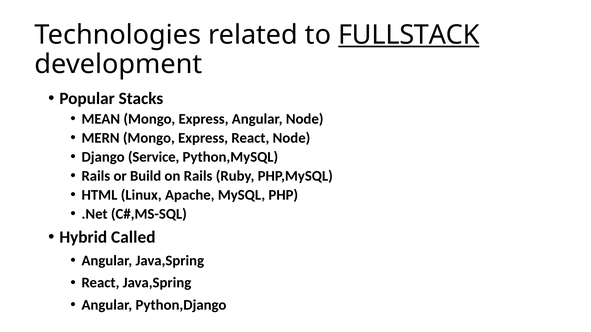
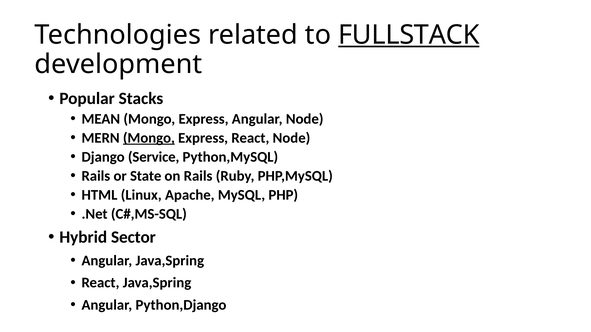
Mongo underline: none -> present (149, 138)
Build: Build -> State (146, 176)
Called: Called -> Sector (133, 238)
